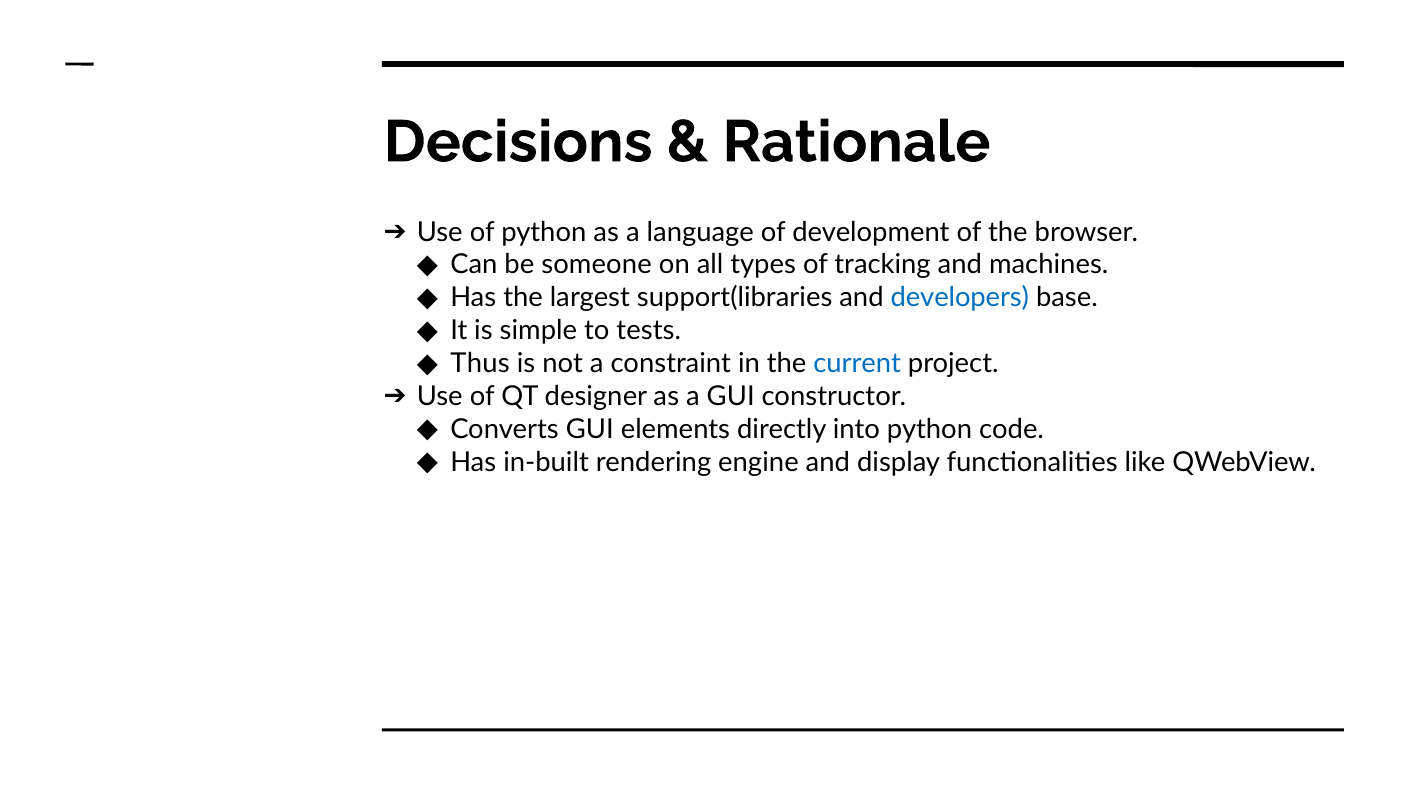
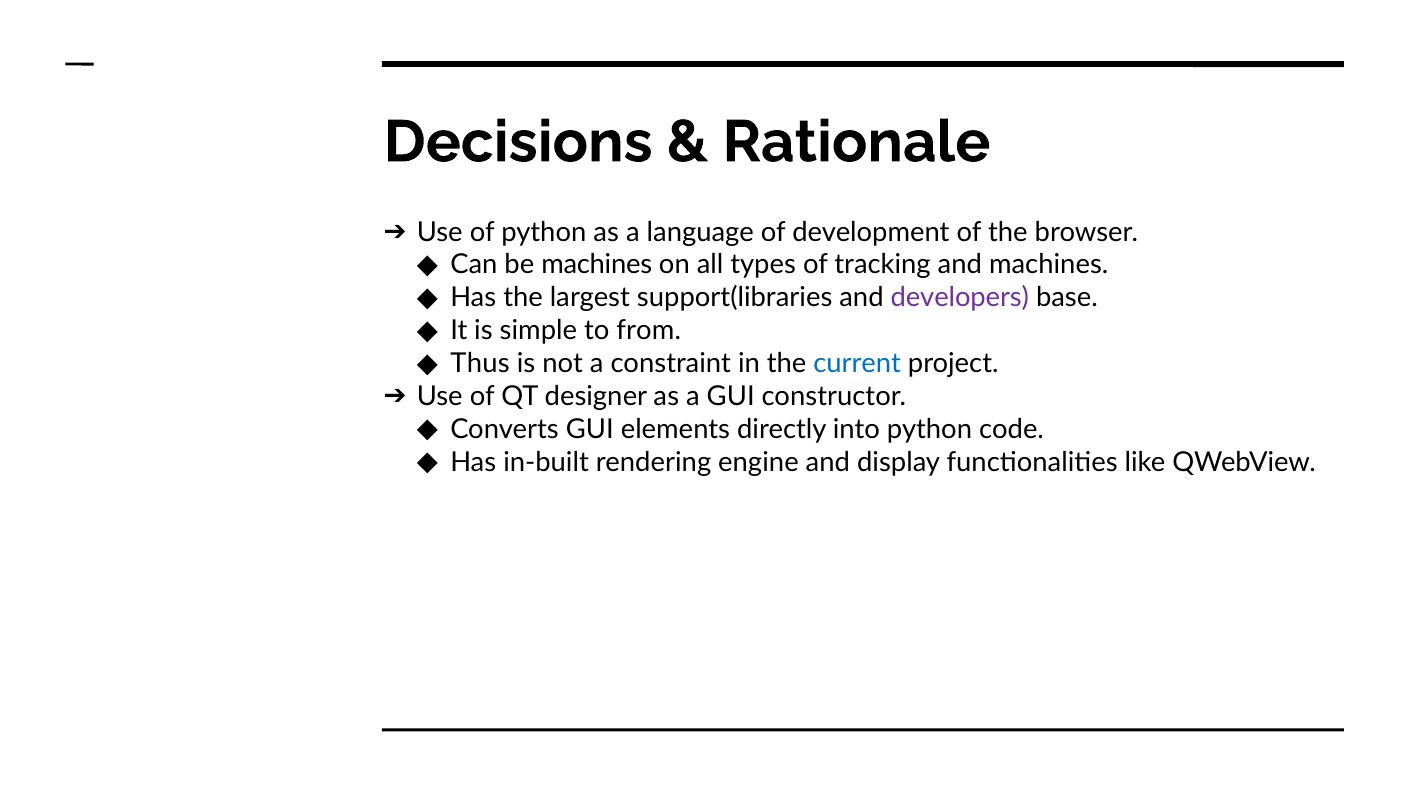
be someone: someone -> machines (597, 265)
developers colour: blue -> purple (960, 298)
tests: tests -> from (649, 331)
